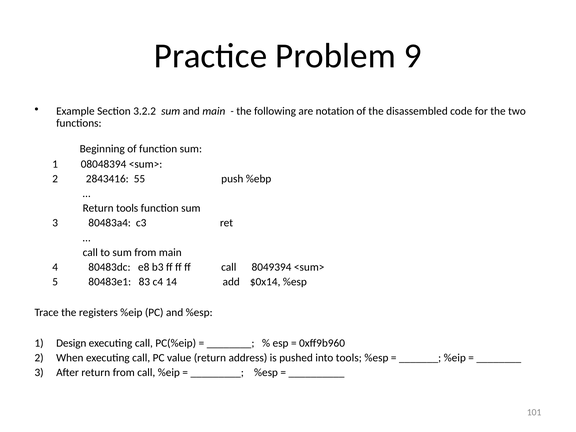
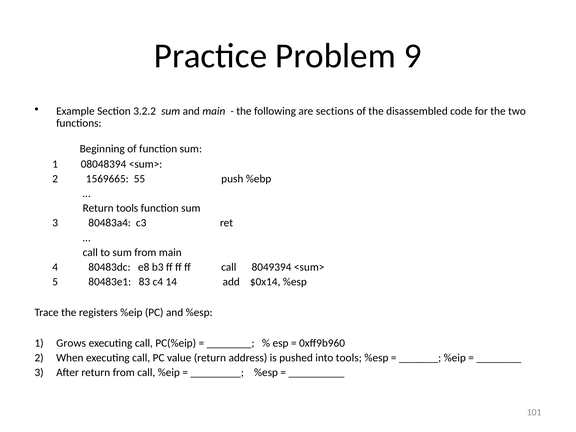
notation: notation -> sections (335, 111)
2843416: 2843416 -> 1569665 (107, 179)
Design: Design -> Grows (71, 343)
